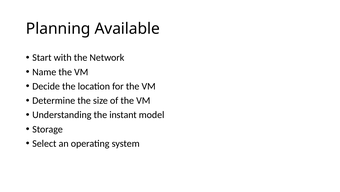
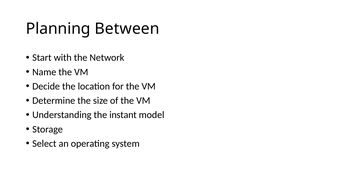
Available: Available -> Between (127, 29)
